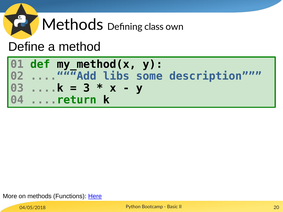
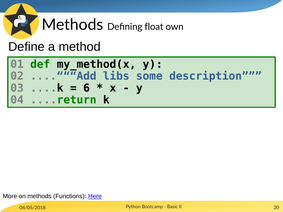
class: class -> float (154, 27)
3: 3 -> 6 (87, 88)
